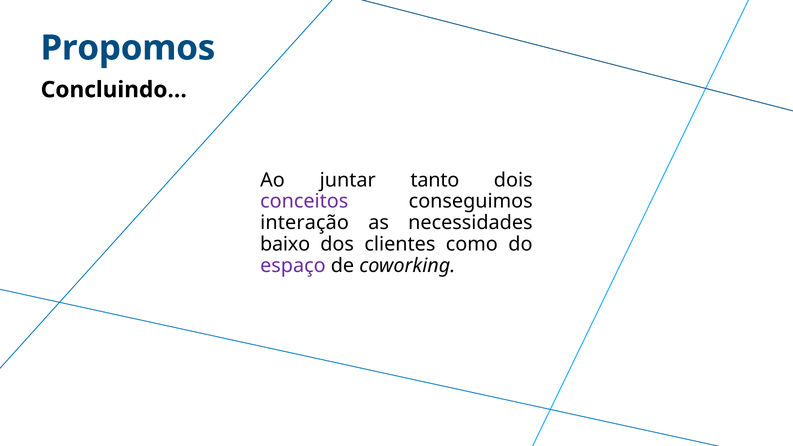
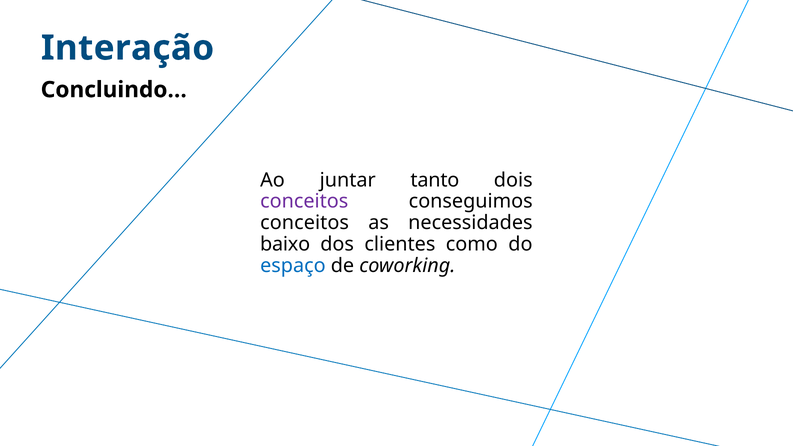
Propomos: Propomos -> Interação (128, 48)
interação: interação -> conceitos (305, 223)
espaço colour: purple -> blue (293, 266)
